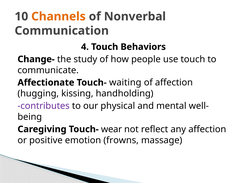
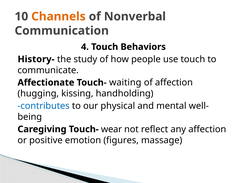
Change-: Change- -> History- (36, 59)
contributes colour: purple -> blue (44, 106)
frowns: frowns -> figures (121, 140)
